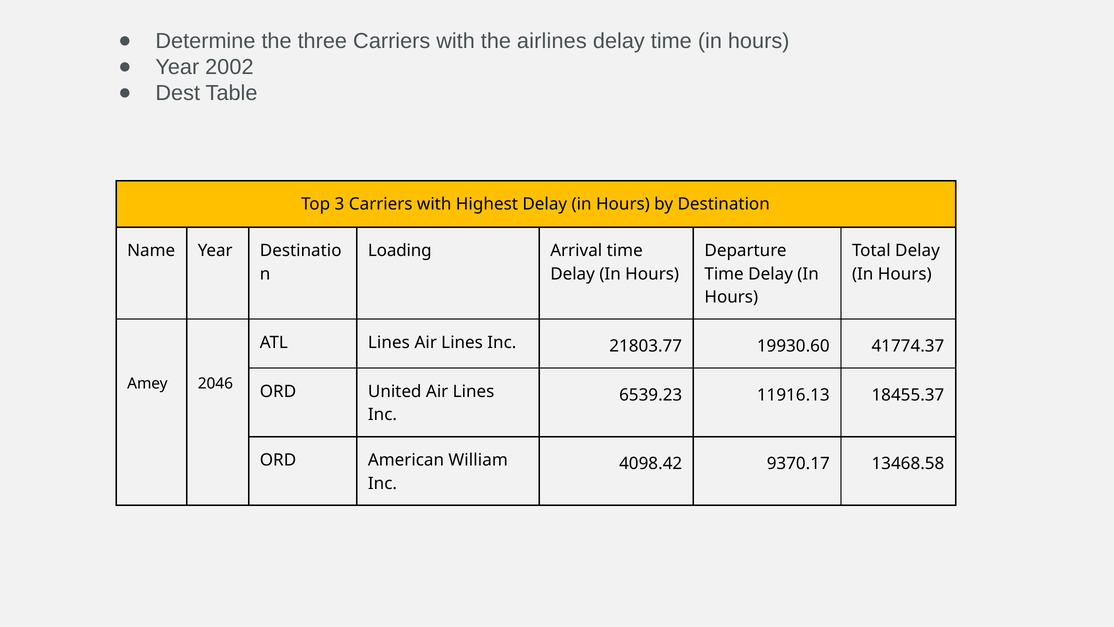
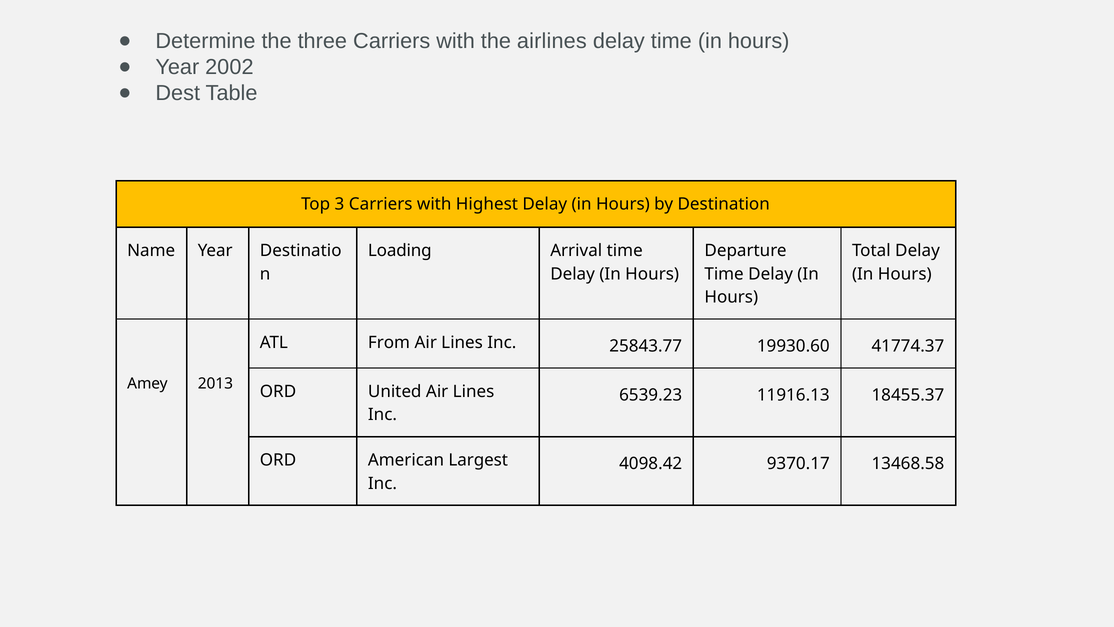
ATL Lines: Lines -> From (389, 342)
21803.77: 21803.77 -> 25843.77 (646, 346)
2046: 2046 -> 2013 (215, 383)
William: William -> Largest (478, 460)
